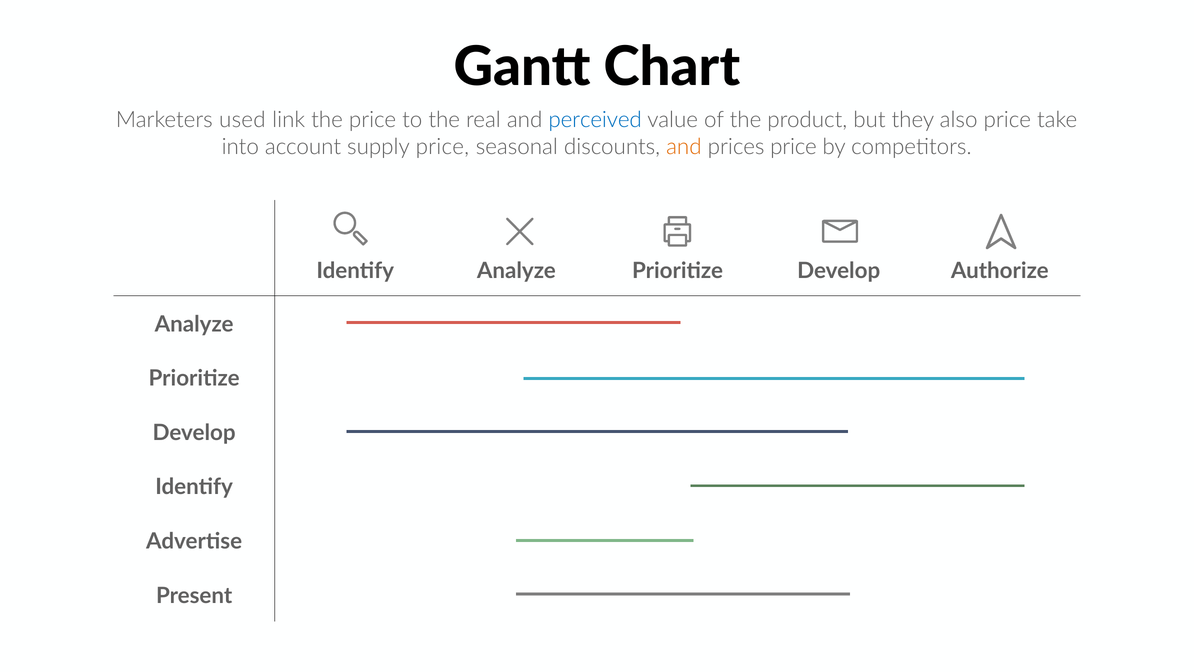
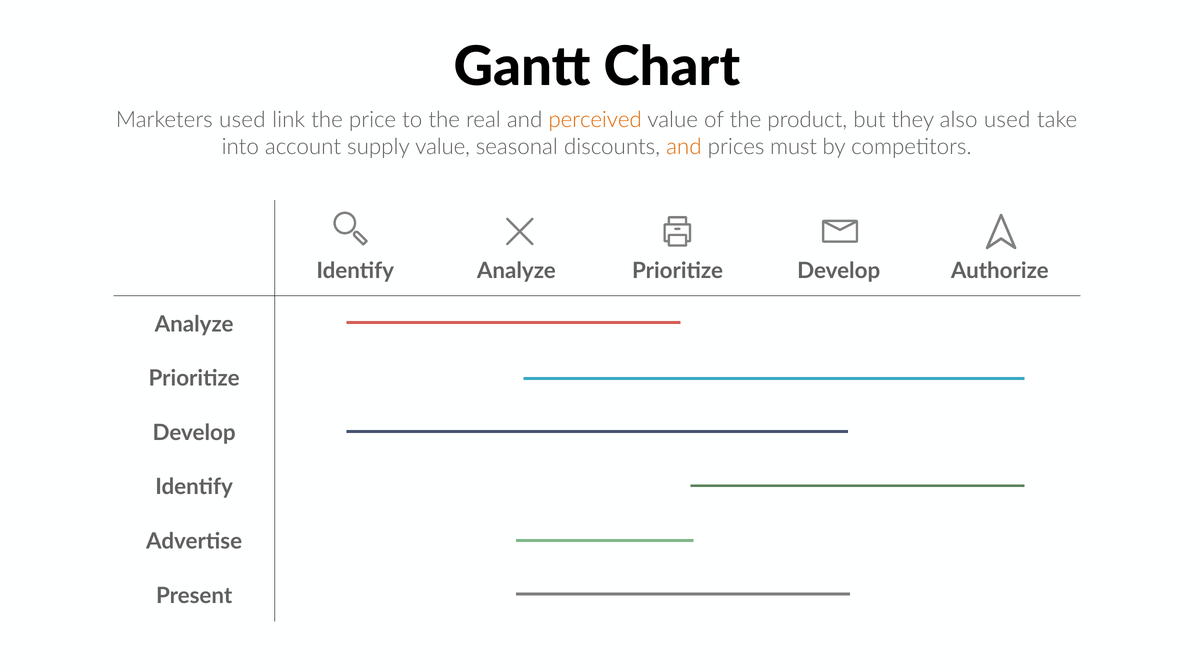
perceived colour: blue -> orange (595, 120)
also price: price -> used (1007, 120)
supply price: price -> value (443, 147)
prices price: price -> must (794, 147)
